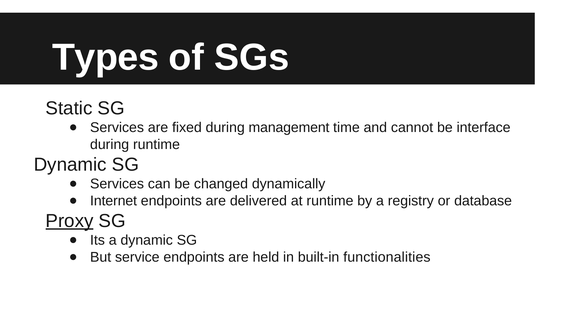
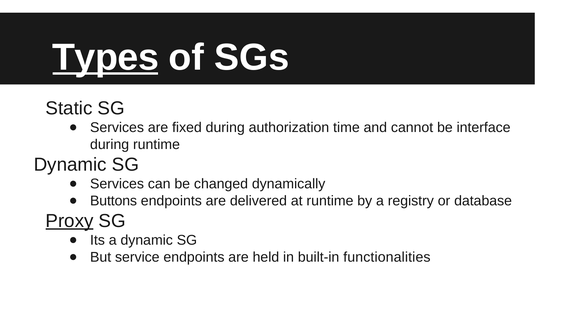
Types underline: none -> present (106, 57)
management: management -> authorization (289, 128)
Internet: Internet -> Buttons (114, 201)
